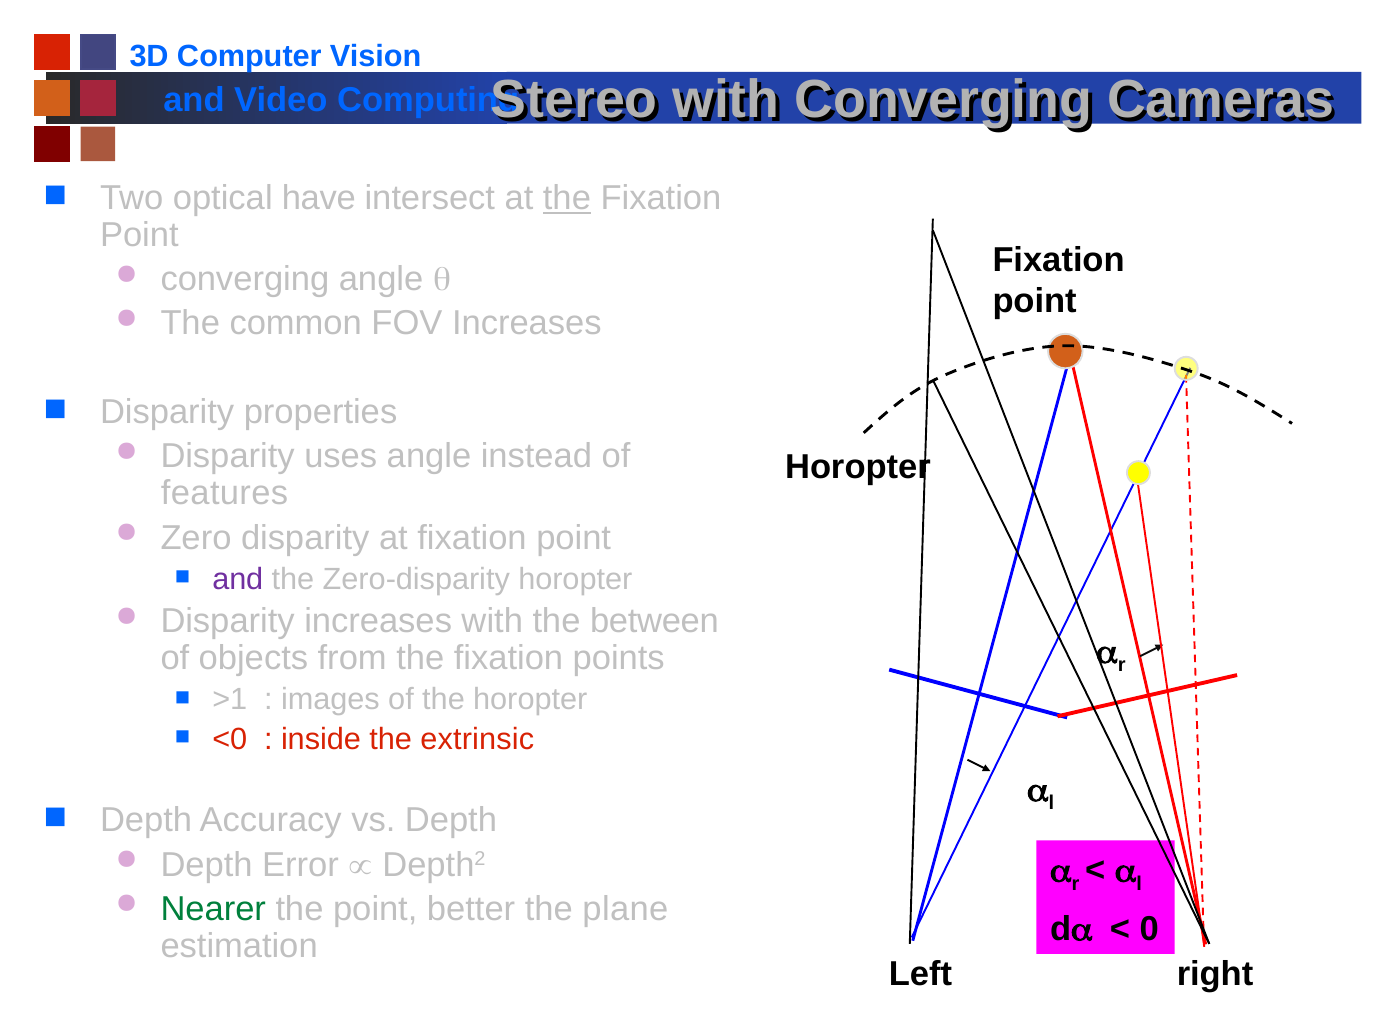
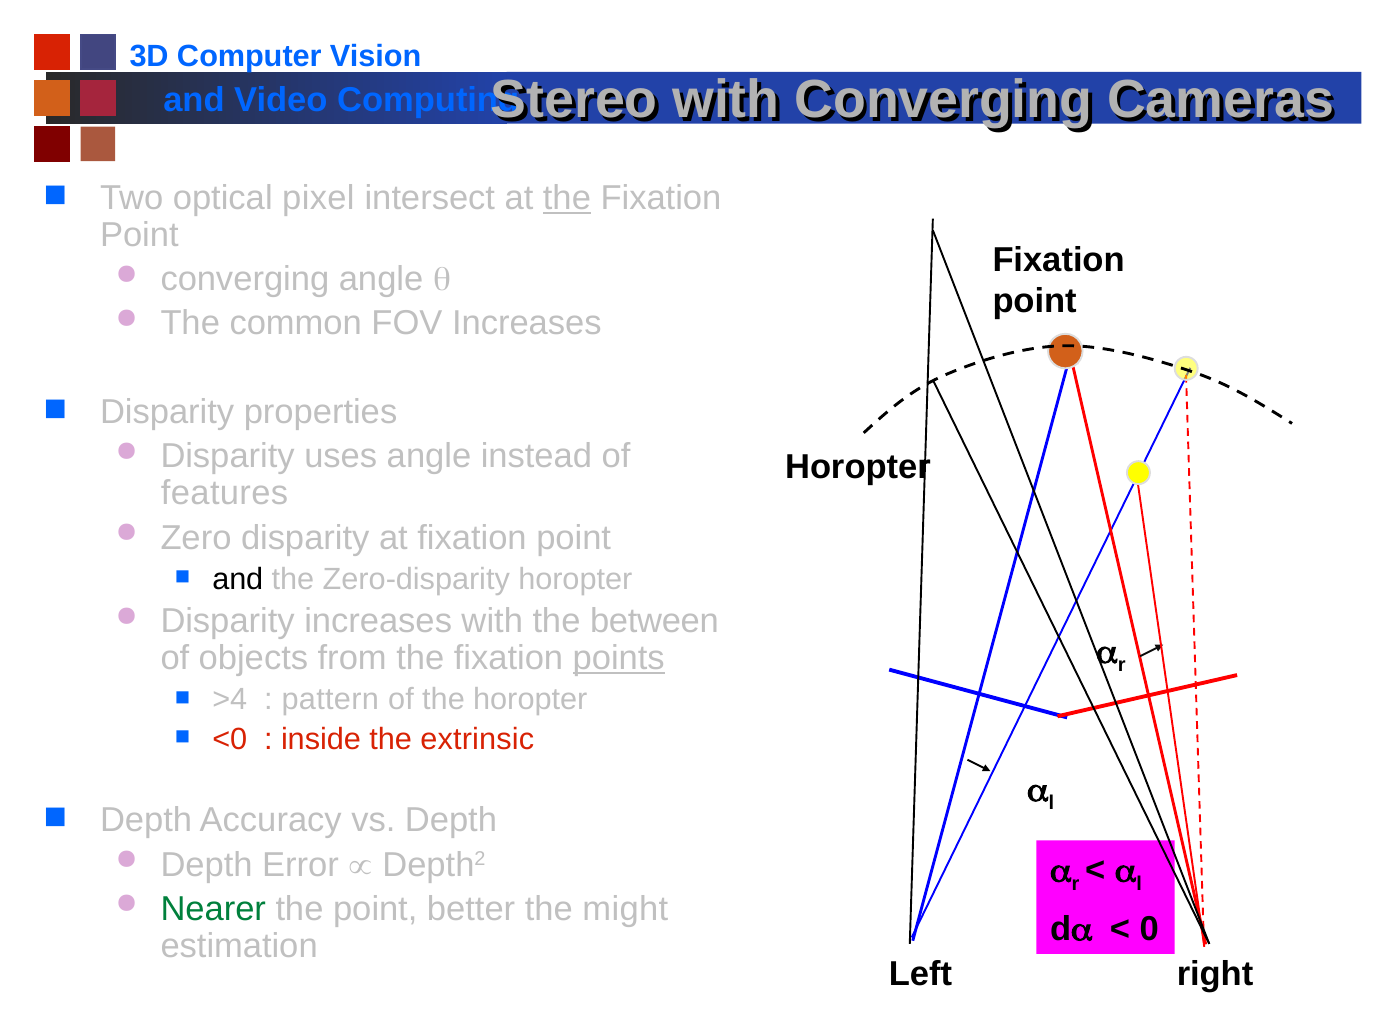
have: have -> pixel (318, 198)
and colour: purple -> black (238, 579)
points underline: none -> present (619, 659)
>1: >1 -> >4 (230, 700)
images: images -> pattern (330, 700)
plane: plane -> might (625, 909)
